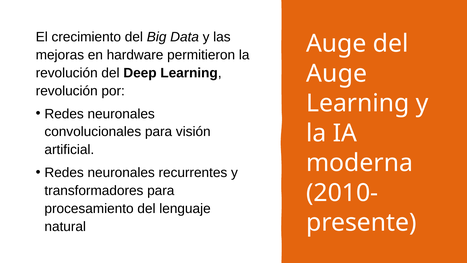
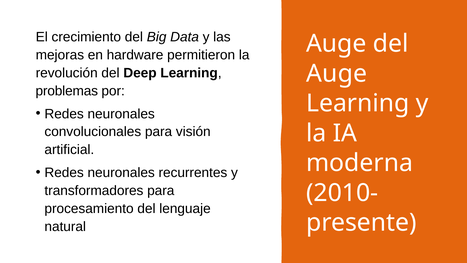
revolución: revolución -> problemas (67, 91)
